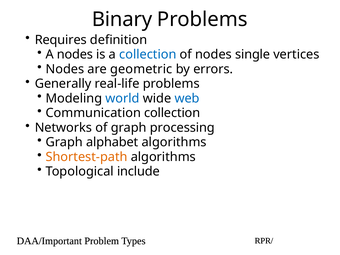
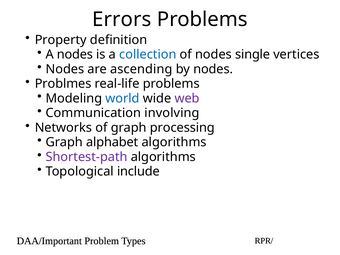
Binary: Binary -> Errors (122, 19)
Requires: Requires -> Property (61, 40)
geometric: geometric -> ascending (141, 69)
by errors: errors -> nodes (213, 69)
Generally: Generally -> Problmes (63, 84)
web colour: blue -> purple (187, 98)
Communication collection: collection -> involving (172, 113)
Shortest-path colour: orange -> purple (87, 157)
